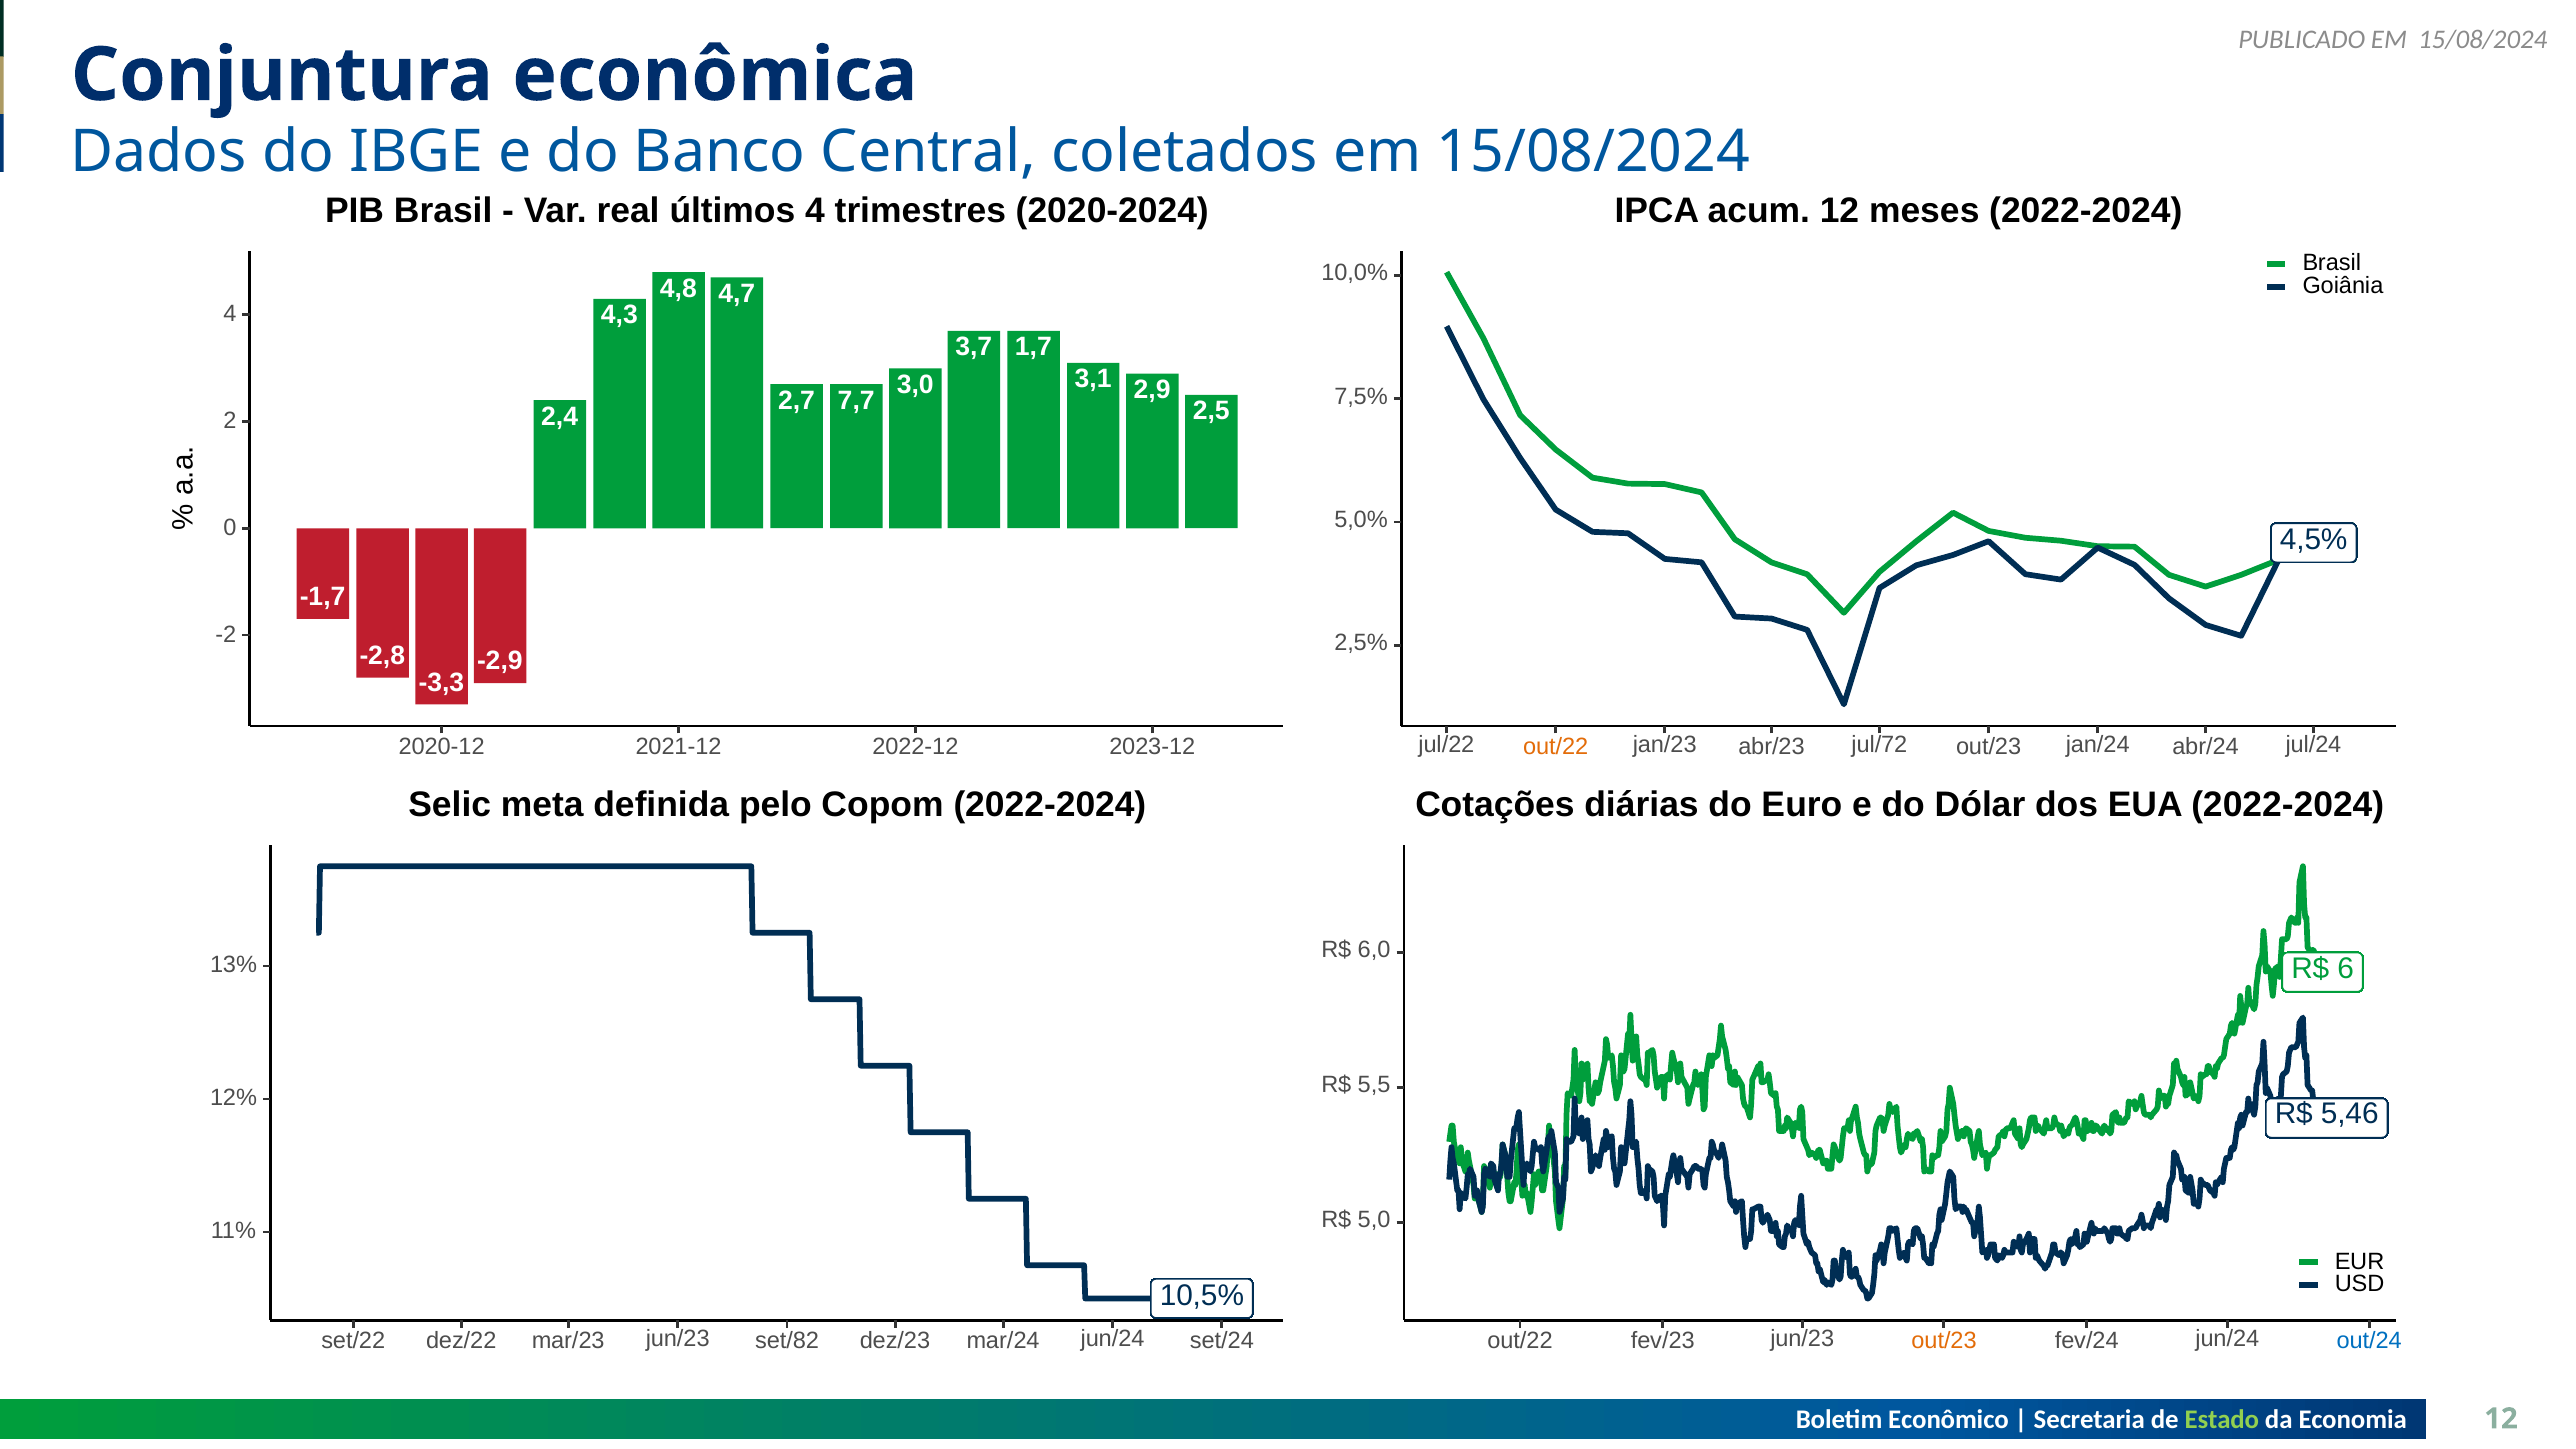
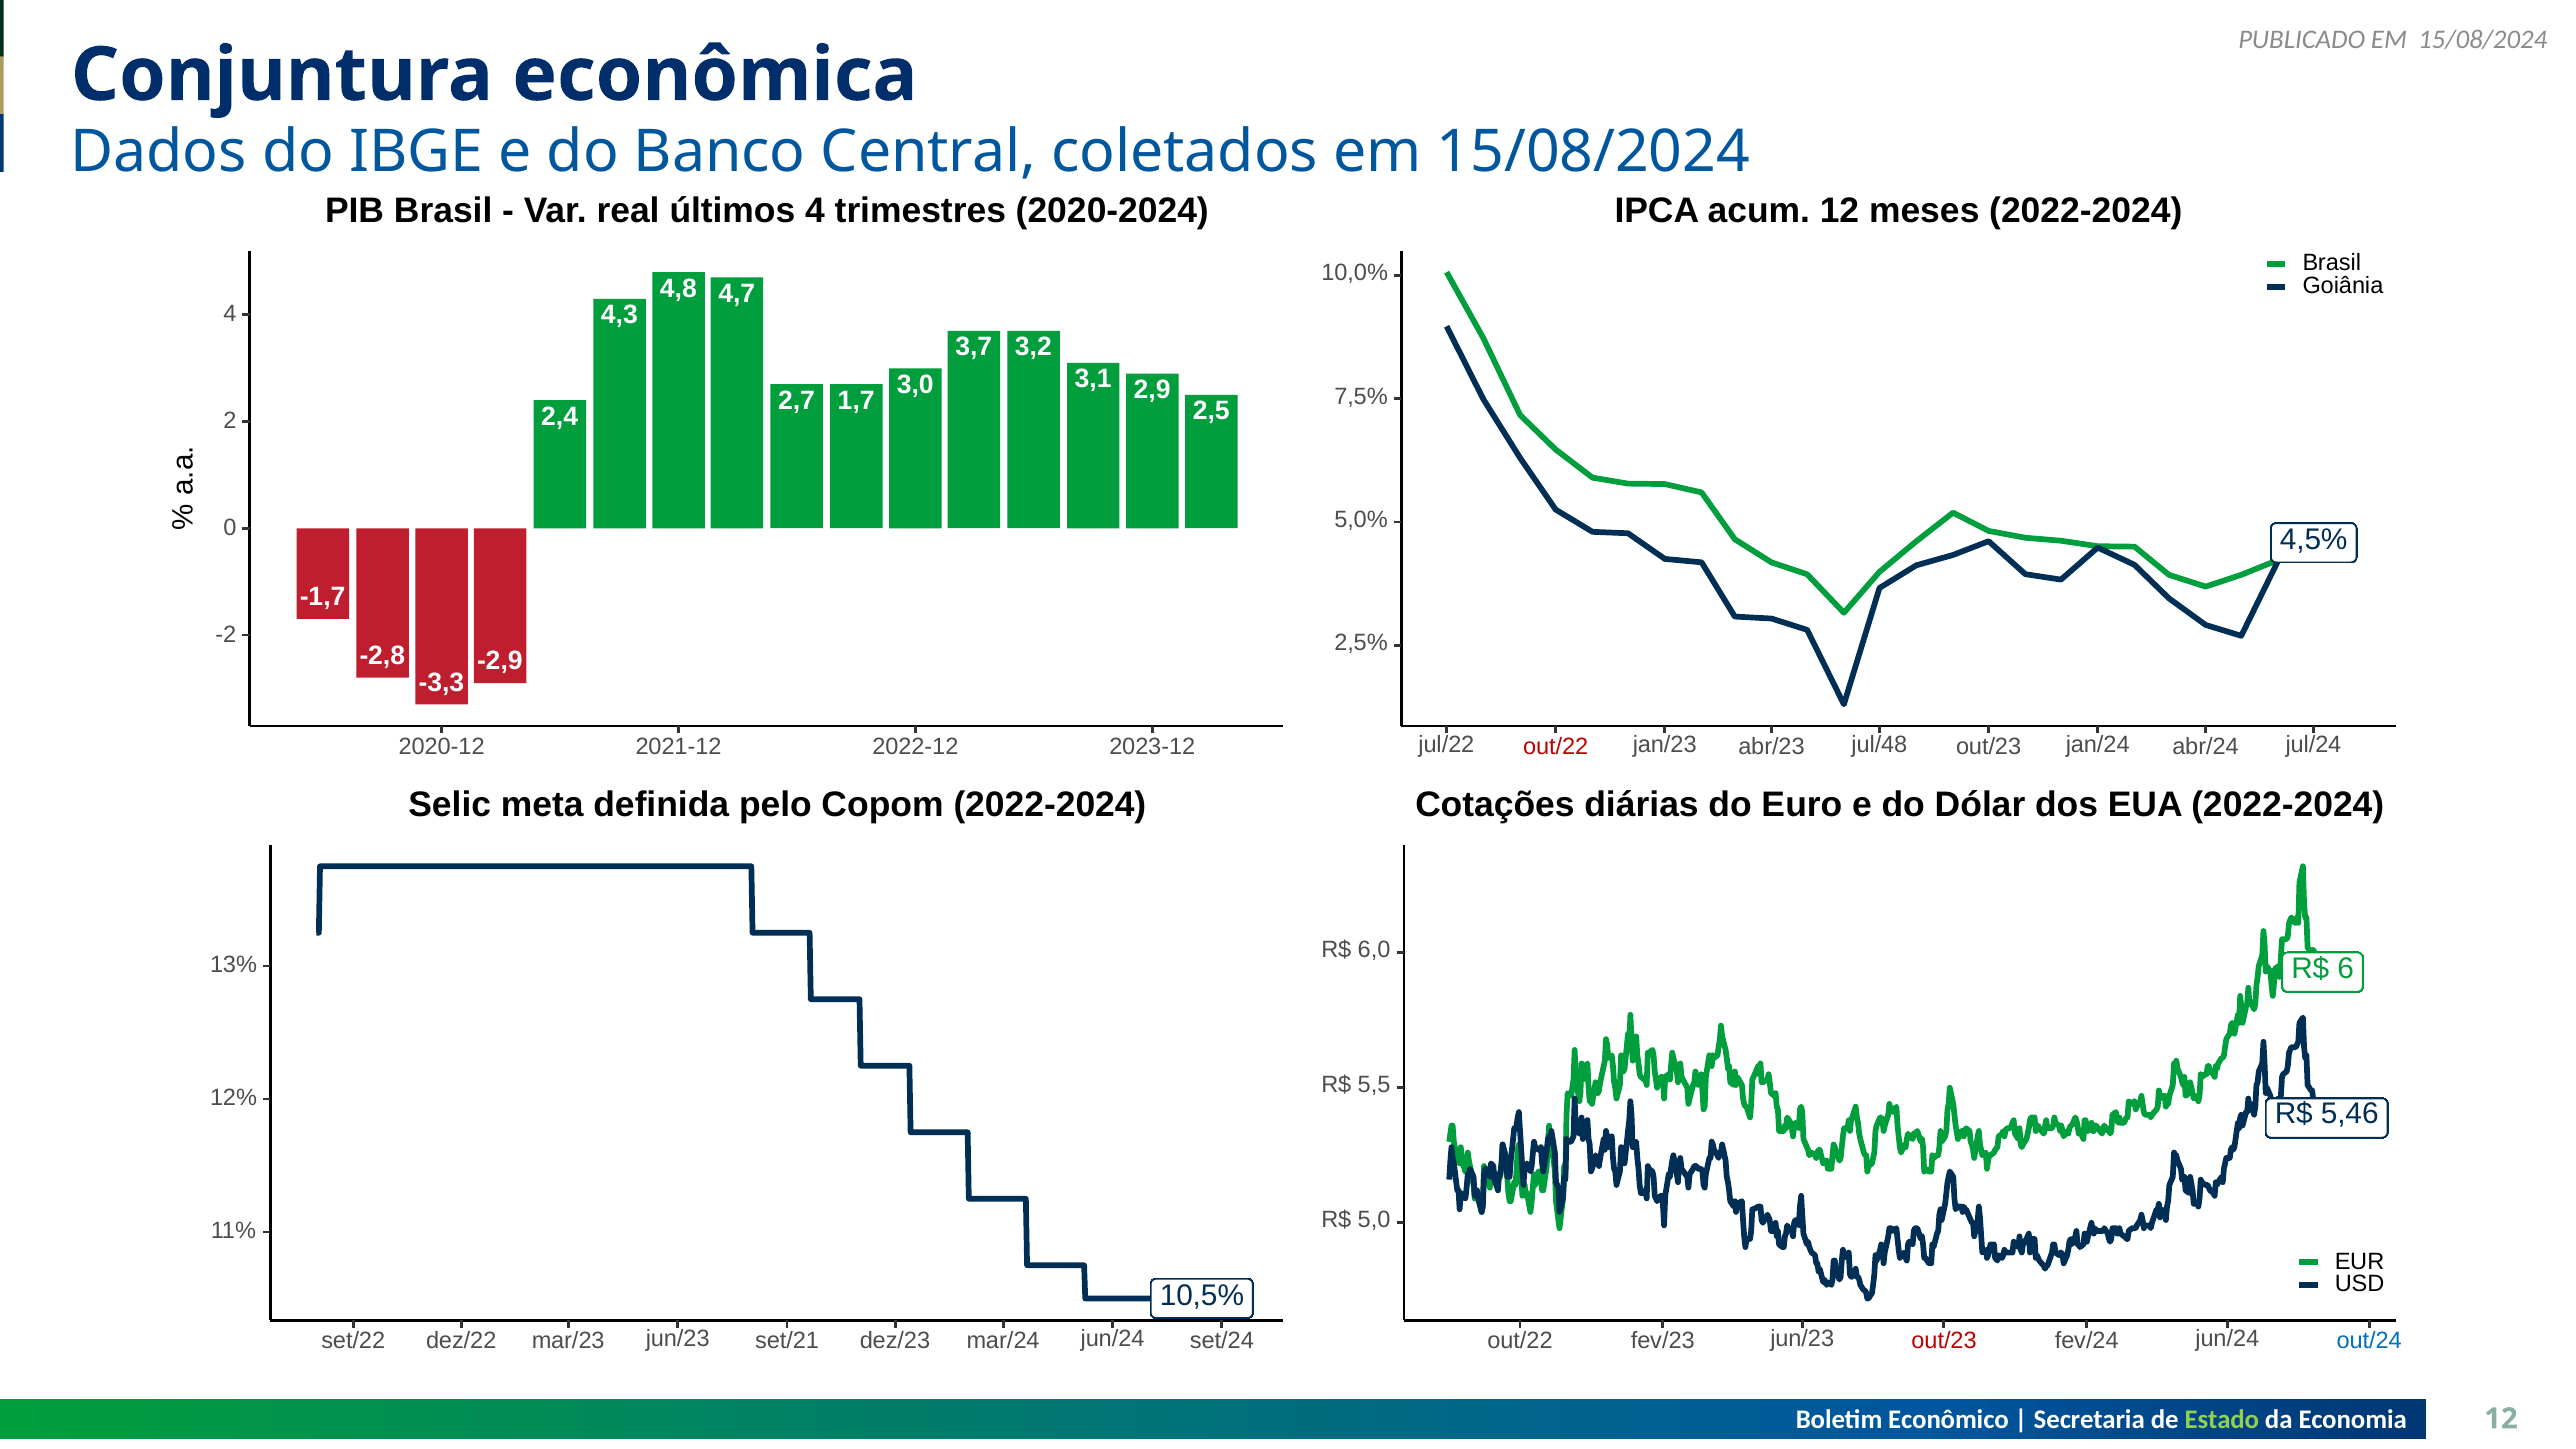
1,7: 1,7 -> 3,2 (1033, 347)
7,7: 7,7 -> 1,7 (856, 401)
jul/72: jul/72 -> jul/48 (1879, 744)
out/22 colour: orange -> red (1556, 747)
set/82: set/82 -> set/21 (787, 1341)
out/23 colour: orange -> red (1944, 1341)
